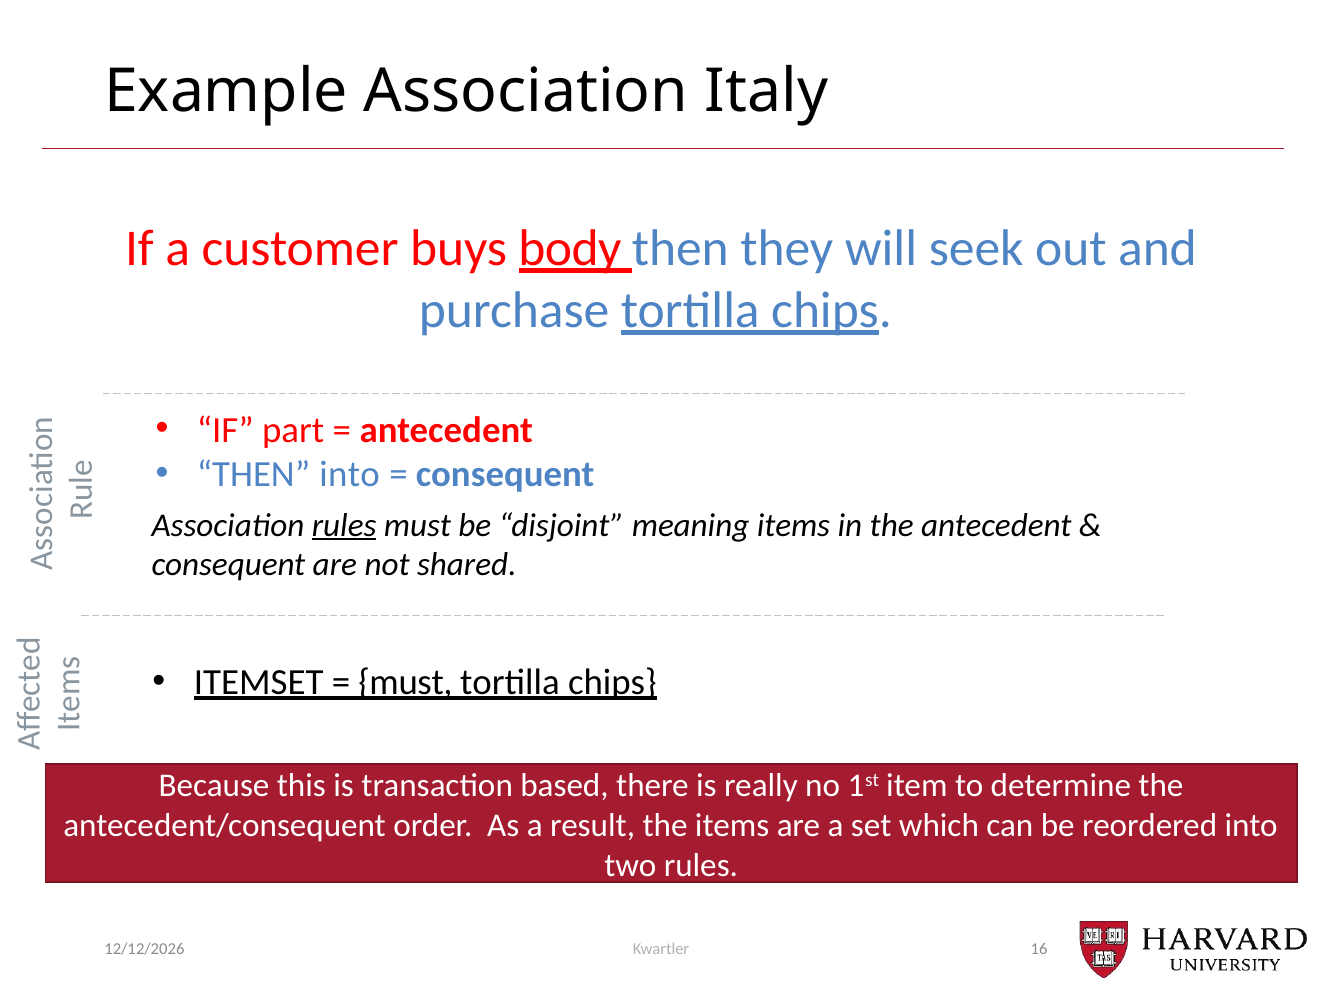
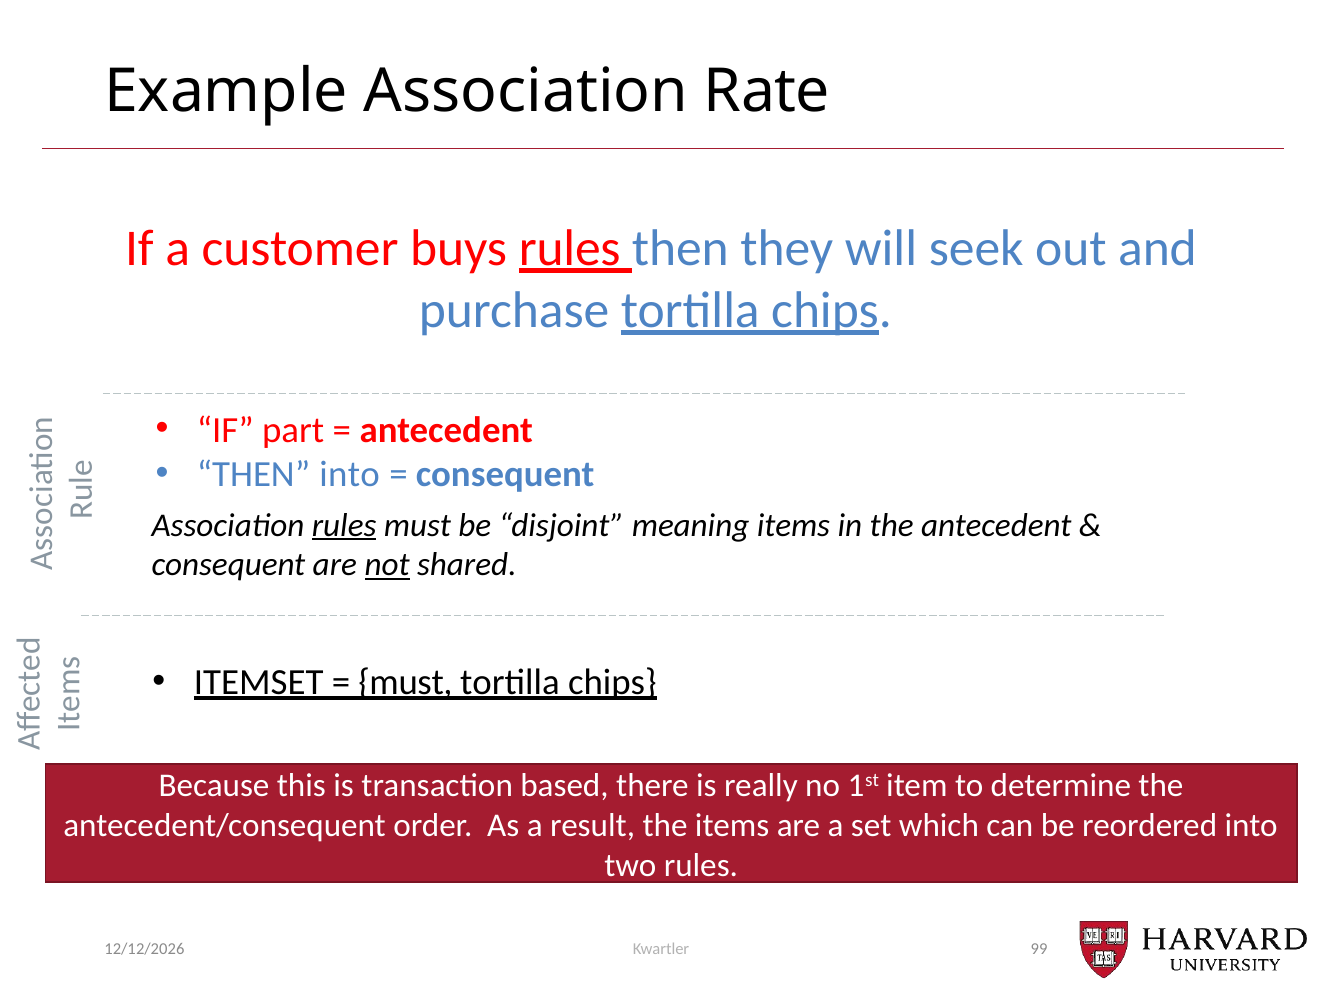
Italy: Italy -> Rate (767, 92)
buys body: body -> rules (570, 249)
not underline: none -> present (387, 565)
16: 16 -> 99 (1039, 949)
